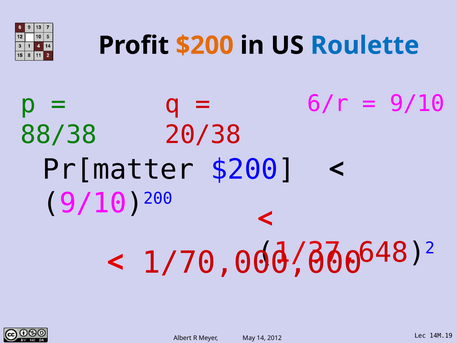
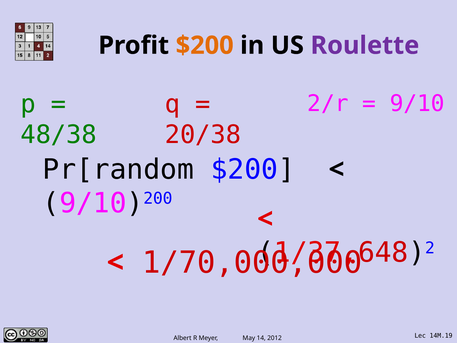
Roulette colour: blue -> purple (365, 45)
6/r: 6/r -> 2/r (328, 104)
88/38: 88/38 -> 48/38 (59, 135)
Pr[matter: Pr[matter -> Pr[random (118, 169)
